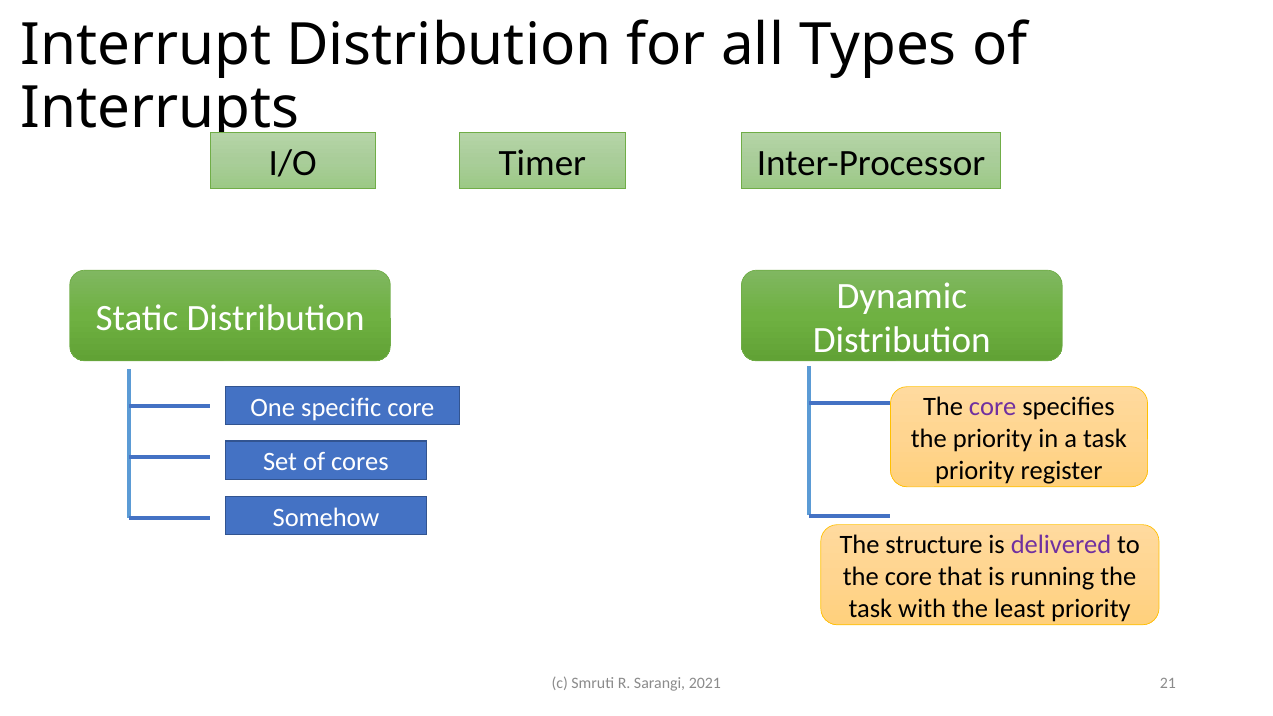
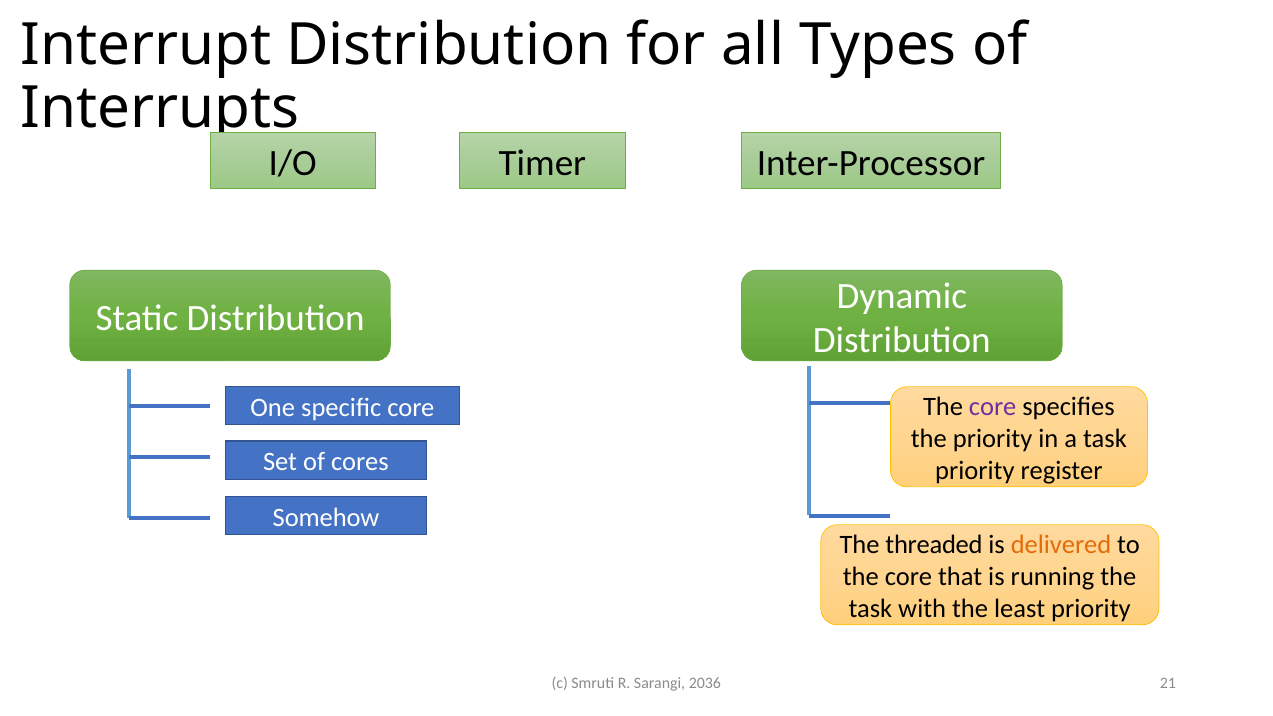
structure: structure -> threaded (934, 545)
delivered colour: purple -> orange (1061, 545)
2021: 2021 -> 2036 (705, 684)
